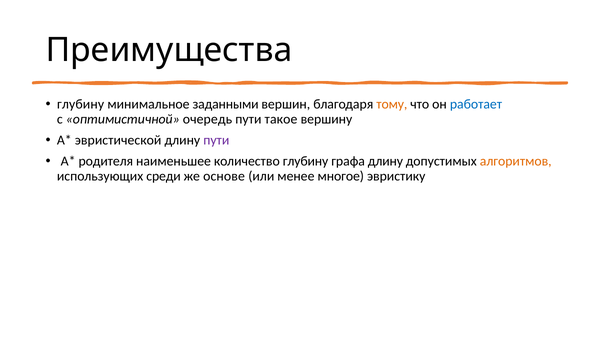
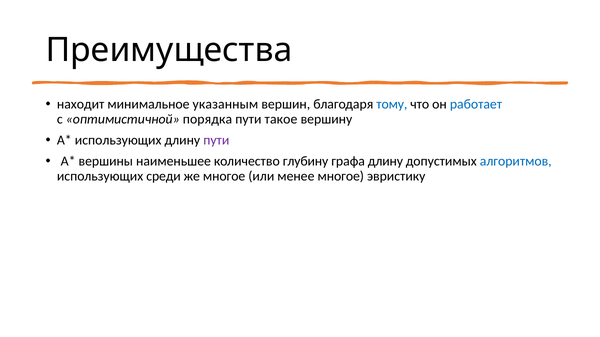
глубину: глубину -> находит (81, 105)
заданными: заданными -> указанным (225, 105)
тому colour: orange -> blue (392, 105)
очередь: очередь -> порядка (207, 119)
эвристической: эвристической -> использующих (118, 140)
родителя: родителя -> вершины (106, 162)
алгоритмов colour: orange -> blue (516, 162)
же основе: основе -> многое (224, 176)
